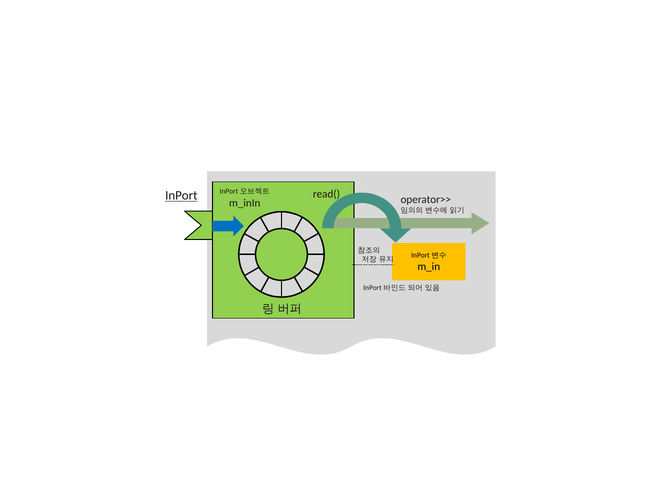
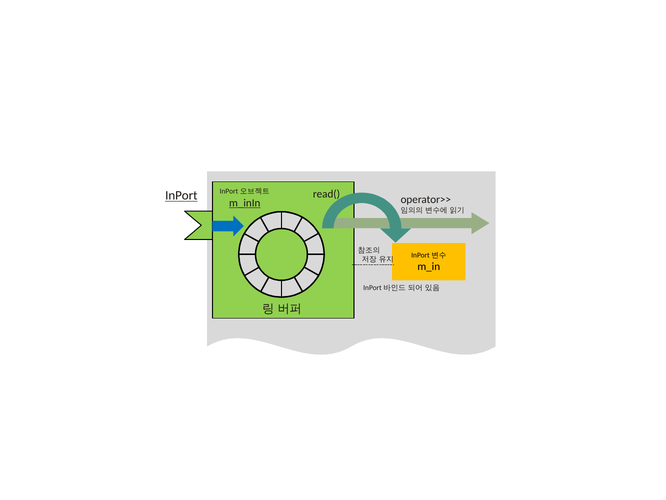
m_inIn underline: none -> present (245, 203)
